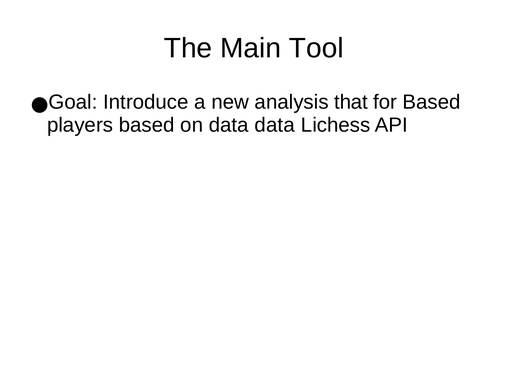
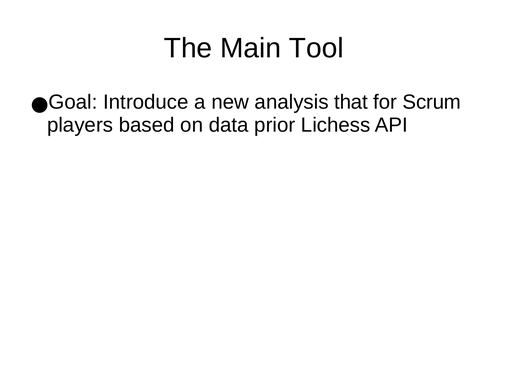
for Based: Based -> Scrum (432, 102)
data data: data -> prior (275, 125)
